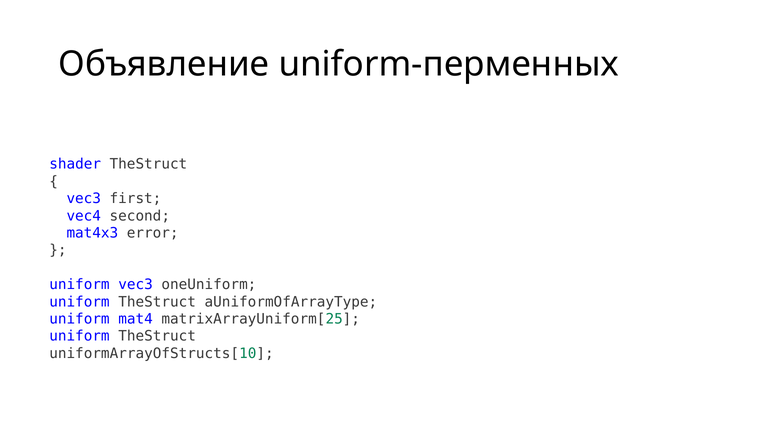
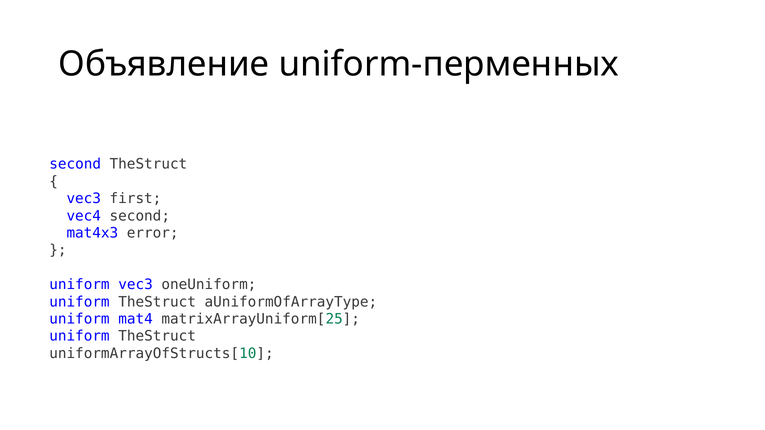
shader: shader -> second (75, 164)
